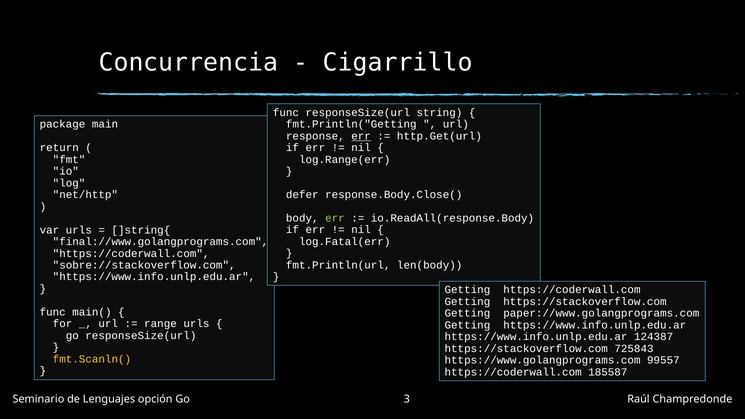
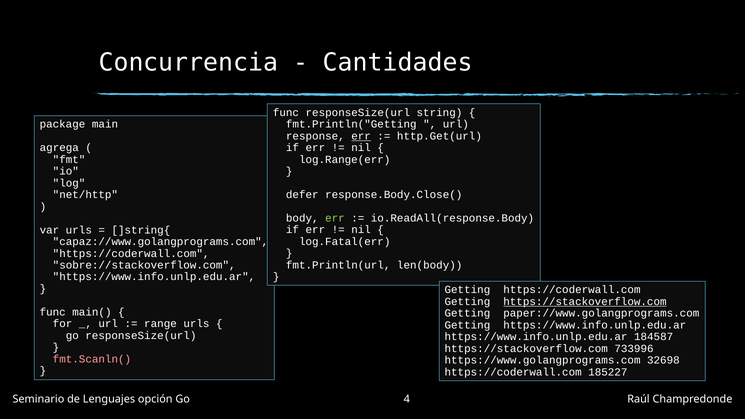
Cigarrillo: Cigarrillo -> Cantidades (398, 63)
return: return -> agrega (59, 148)
final://www.golangprograms.com: final://www.golangprograms.com -> capaz://www.golangprograms.com (160, 242)
https://stackoverflow.com underline: none -> present (585, 302)
124387: 124387 -> 184587 (654, 337)
725843: 725843 -> 733996 (634, 349)
fmt.Scanln( colour: yellow -> pink (92, 359)
99557: 99557 -> 32698 (663, 360)
185587: 185587 -> 185227 (608, 372)
3: 3 -> 4 (407, 400)
